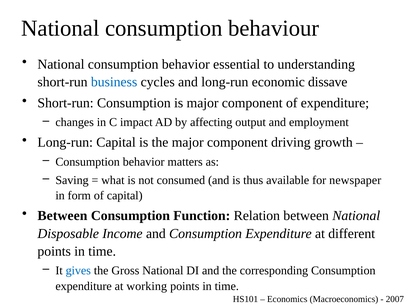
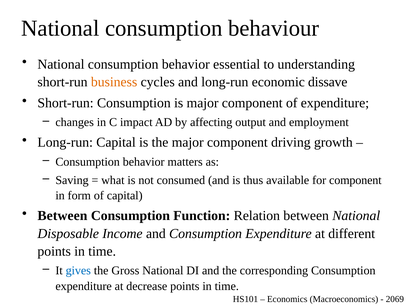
business colour: blue -> orange (114, 82)
for newspaper: newspaper -> component (355, 180)
working: working -> decrease (147, 286)
2007: 2007 -> 2069 (395, 299)
